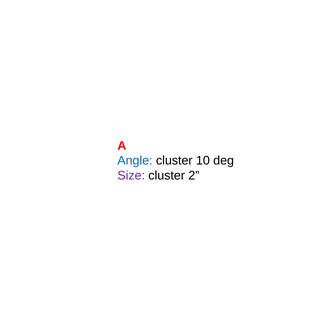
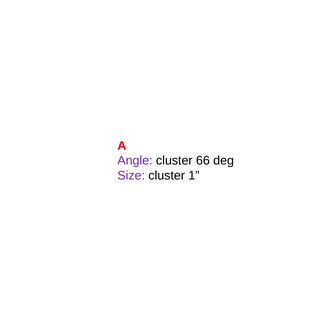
Angle colour: blue -> purple (135, 161)
10: 10 -> 66 (203, 161)
2: 2 -> 1 (194, 176)
